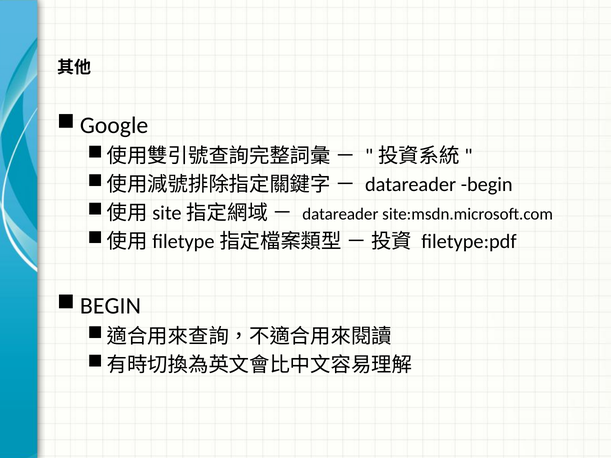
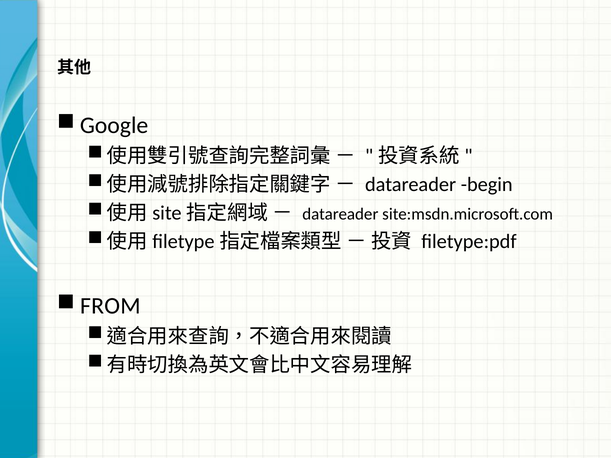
BEGIN: BEGIN -> FROM (110, 306)
